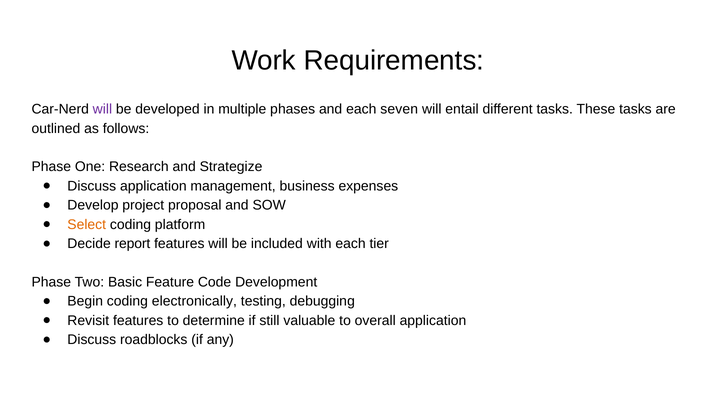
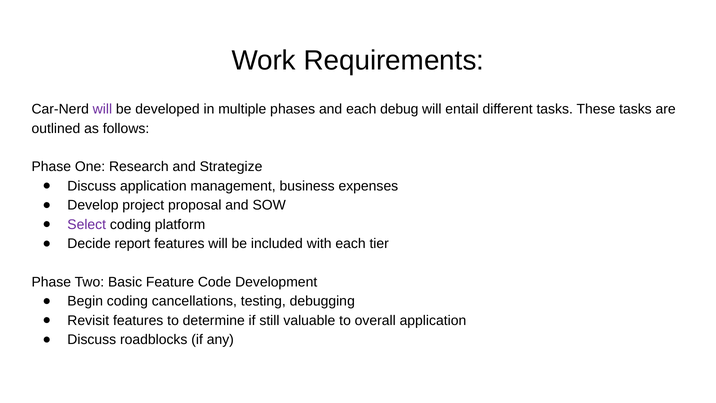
seven: seven -> debug (399, 109)
Select colour: orange -> purple (87, 224)
electronically: electronically -> cancellations (194, 301)
